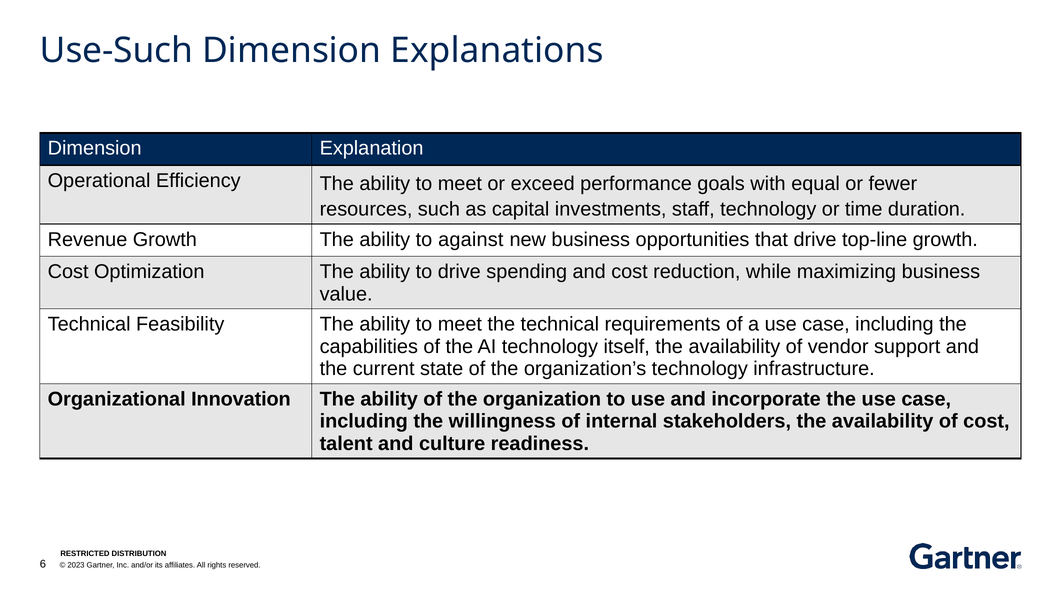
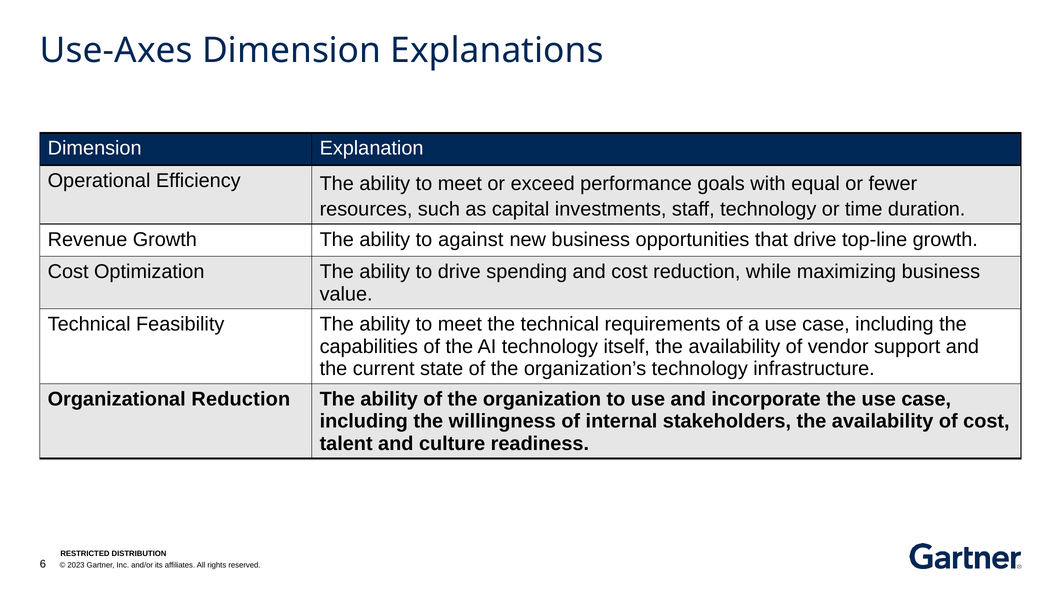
Use-Such: Use-Such -> Use-Axes (116, 50)
Organizational Innovation: Innovation -> Reduction (241, 399)
